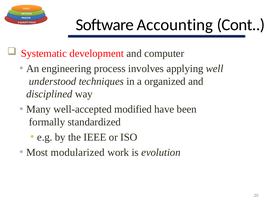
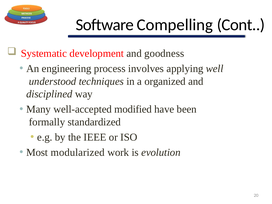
Accounting: Accounting -> Compelling (175, 25)
computer: computer -> goodness (164, 53)
